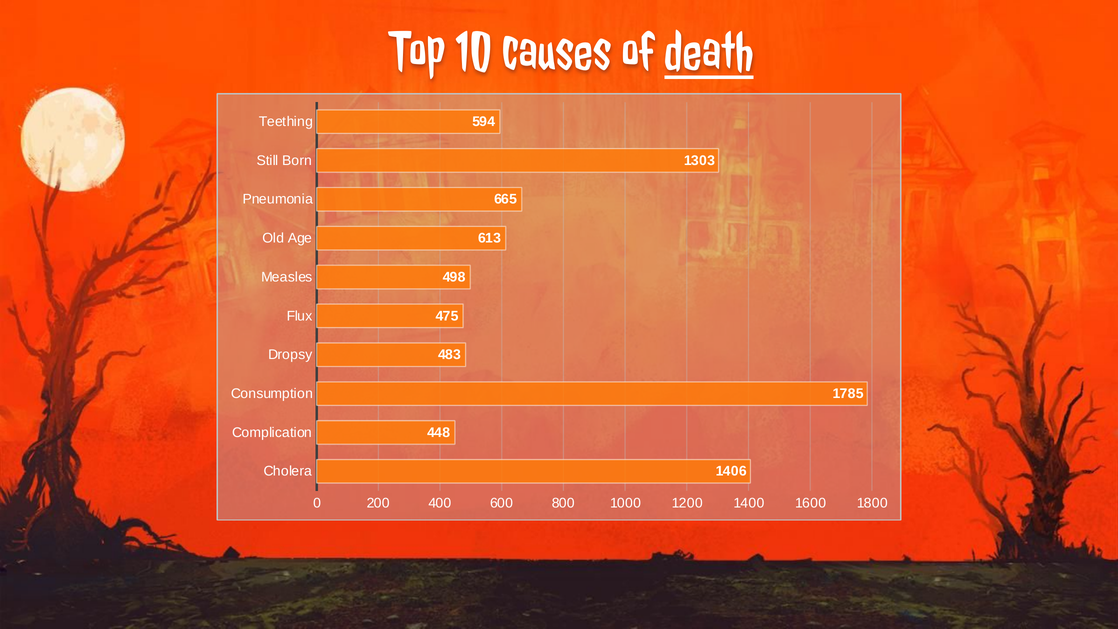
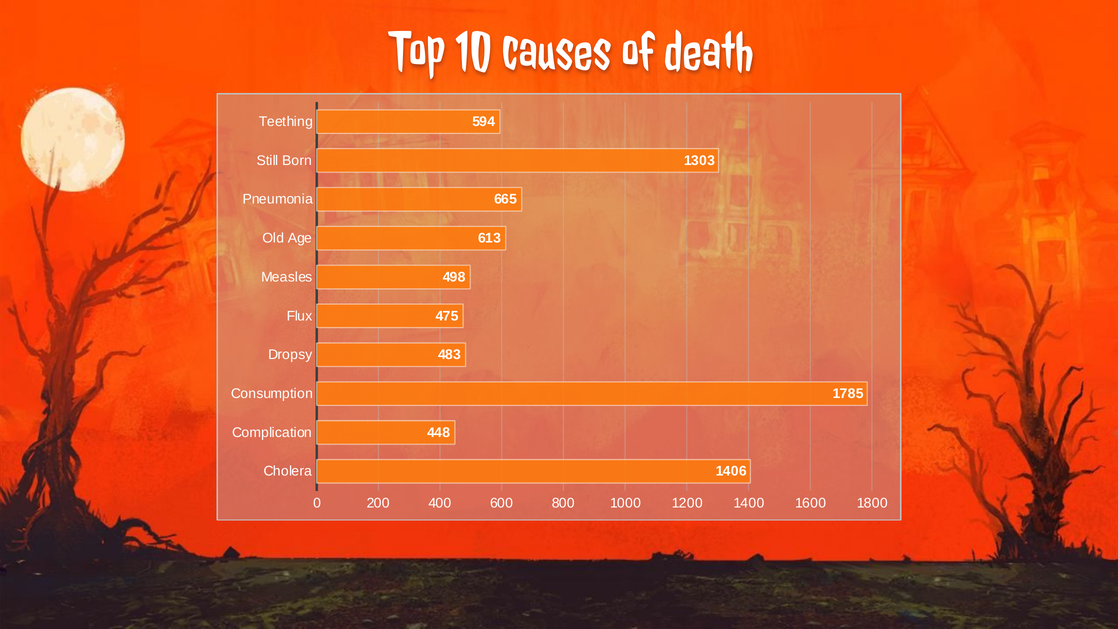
death underline: present -> none (709, 53)
